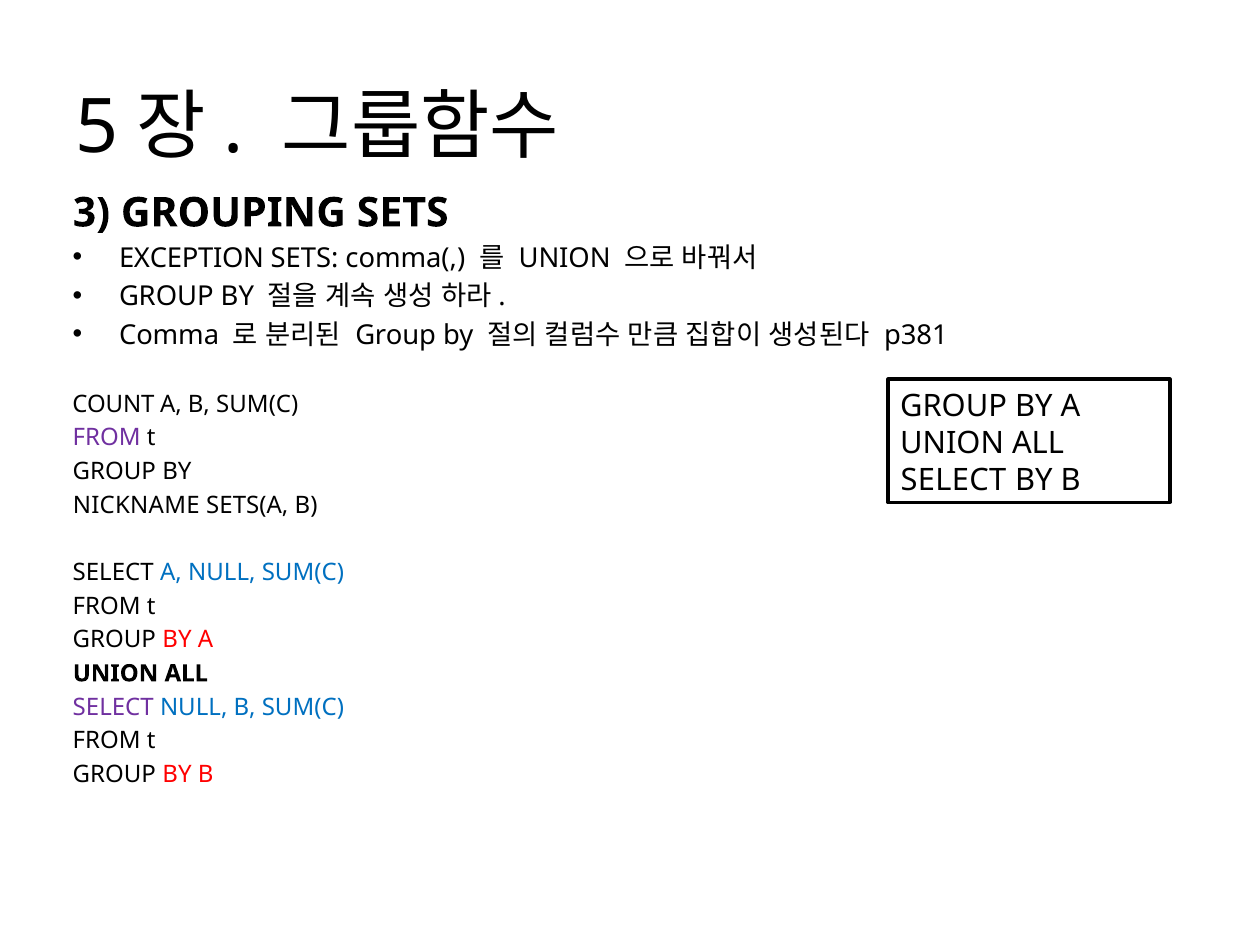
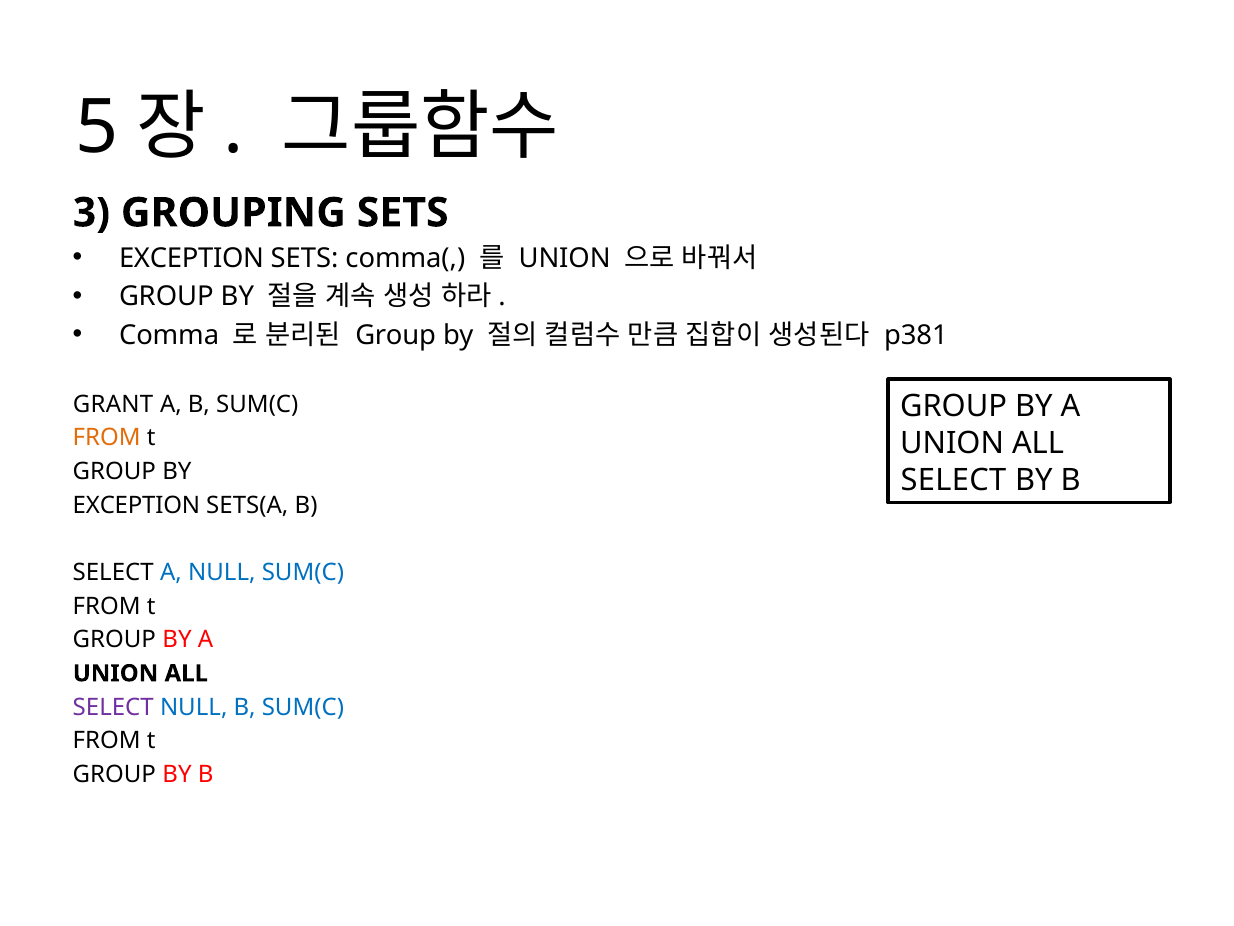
COUNT: COUNT -> GRANT (113, 404)
FROM colour: purple -> orange (107, 438)
NICKNAME: NICKNAME -> EXCEPTION (136, 505)
